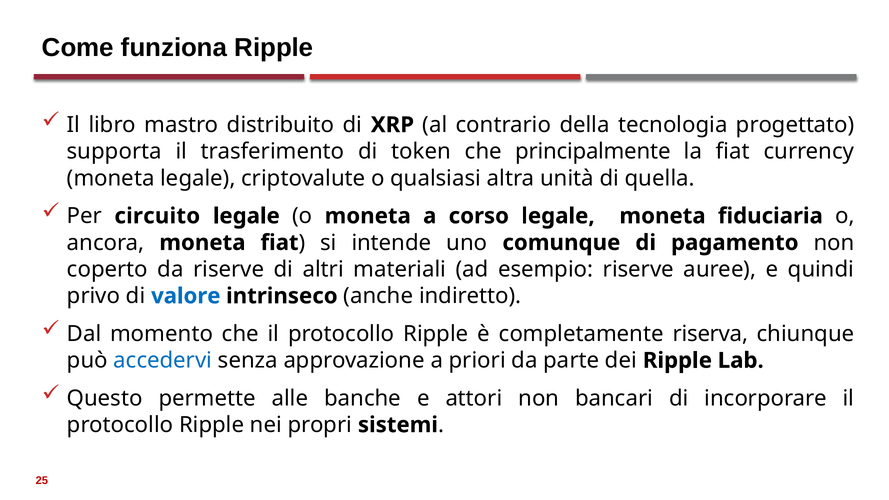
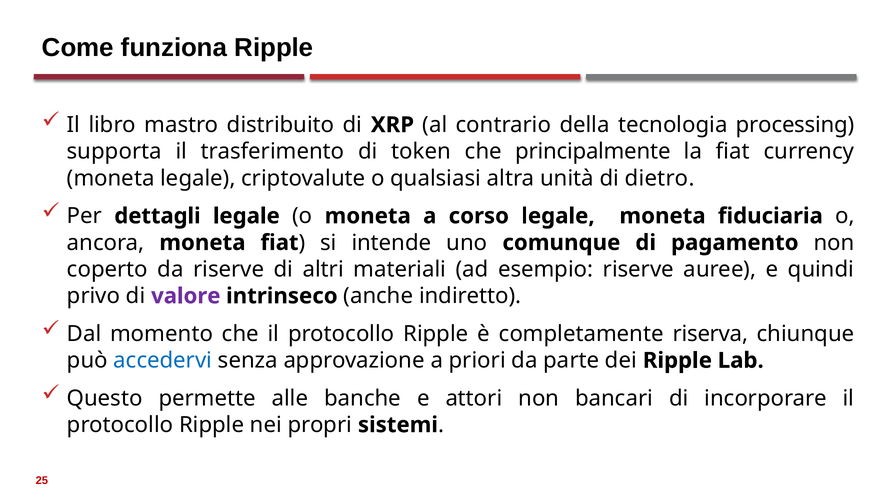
progettato: progettato -> processing (795, 125)
quella: quella -> dietro (660, 178)
circuito: circuito -> dettagli (157, 216)
valore colour: blue -> purple (186, 296)
